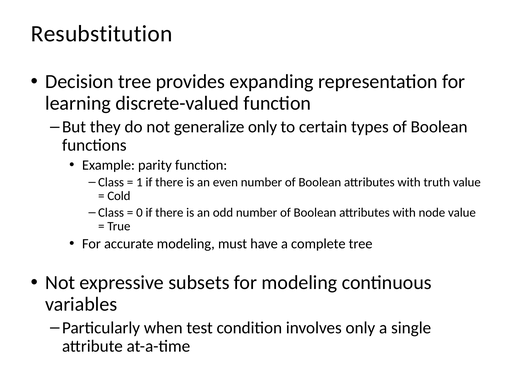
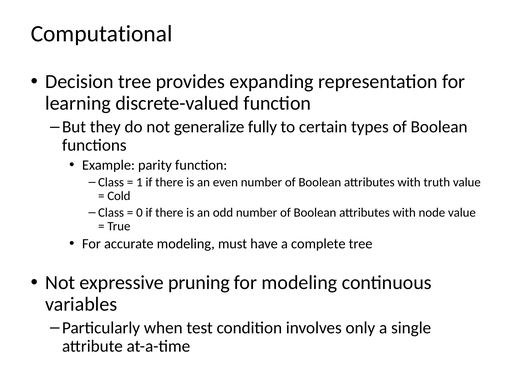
Resubstitution: Resubstitution -> Computational (102, 34)
generalize only: only -> fully (263, 127)
subsets: subsets -> pruning (199, 282)
